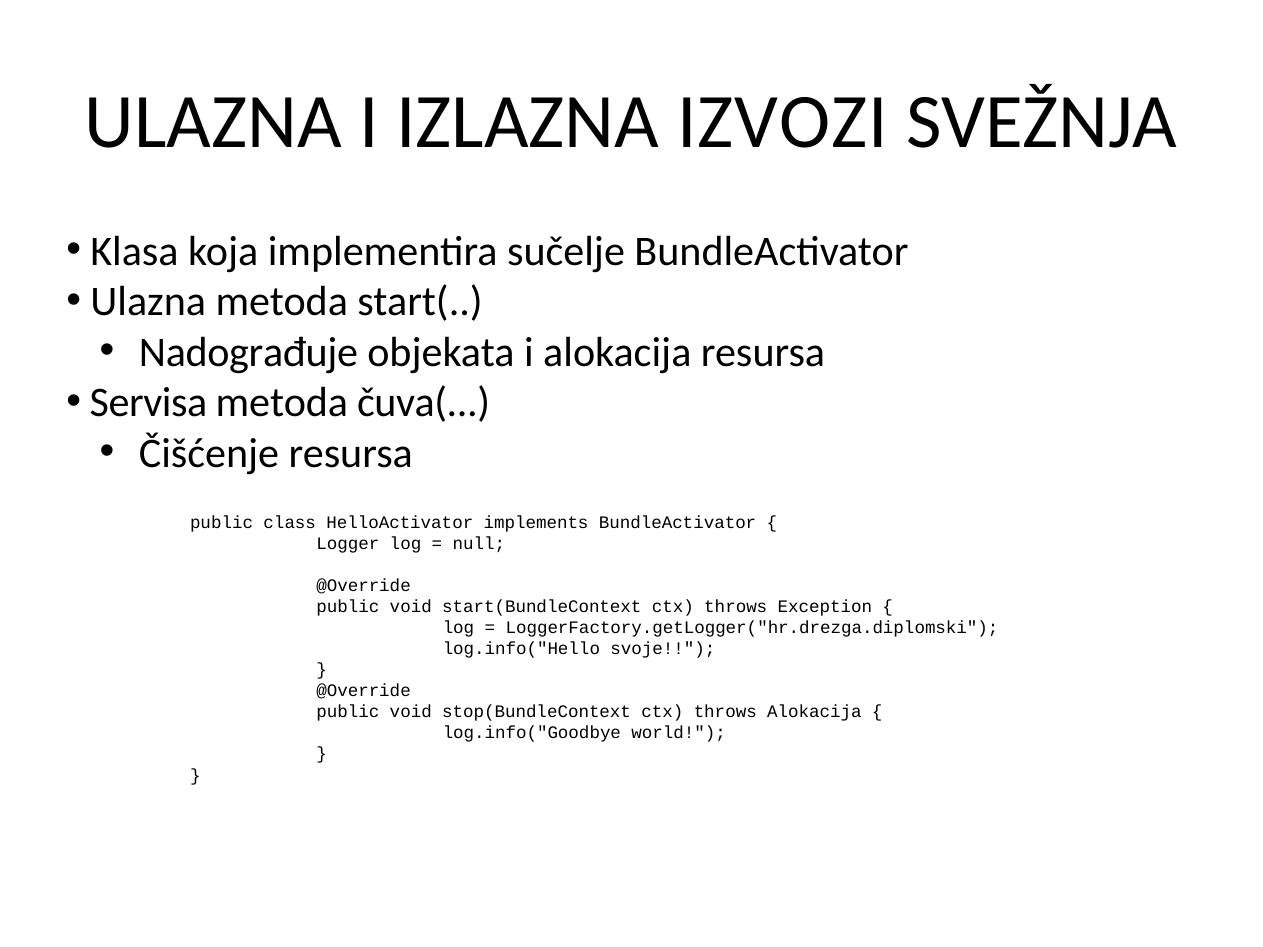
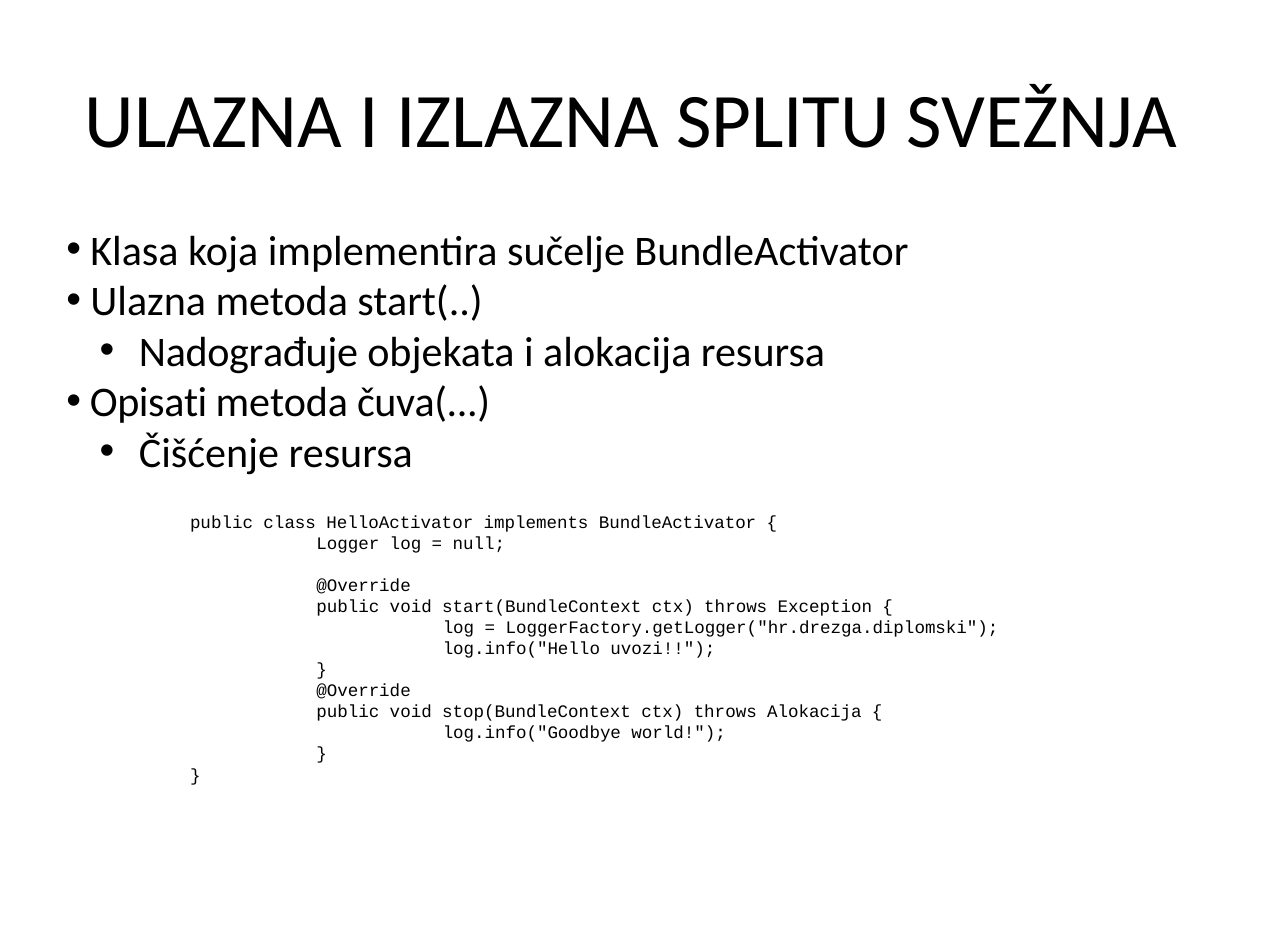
IZVOZI: IZVOZI -> SPLITU (783, 122)
Servisa: Servisa -> Opisati (149, 403)
svoje: svoje -> uvozi (663, 649)
